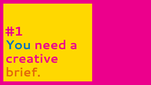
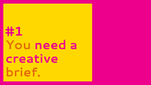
You colour: blue -> orange (18, 45)
